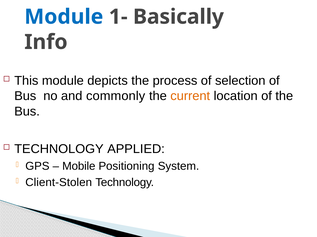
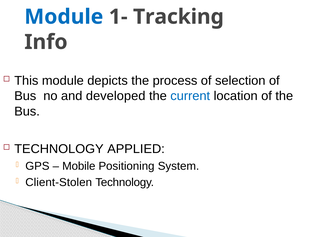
Basically: Basically -> Tracking (178, 17)
commonly: commonly -> developed (116, 96)
current colour: orange -> blue (190, 96)
